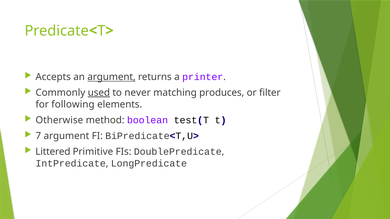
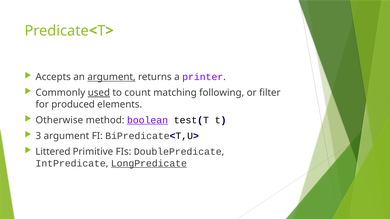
never: never -> count (138, 93)
produces: produces -> following (222, 93)
following: following -> produced (73, 105)
boolean underline: none -> present (147, 120)
7: 7 -> 3 (38, 136)
LongPredicate underline: none -> present (149, 164)
